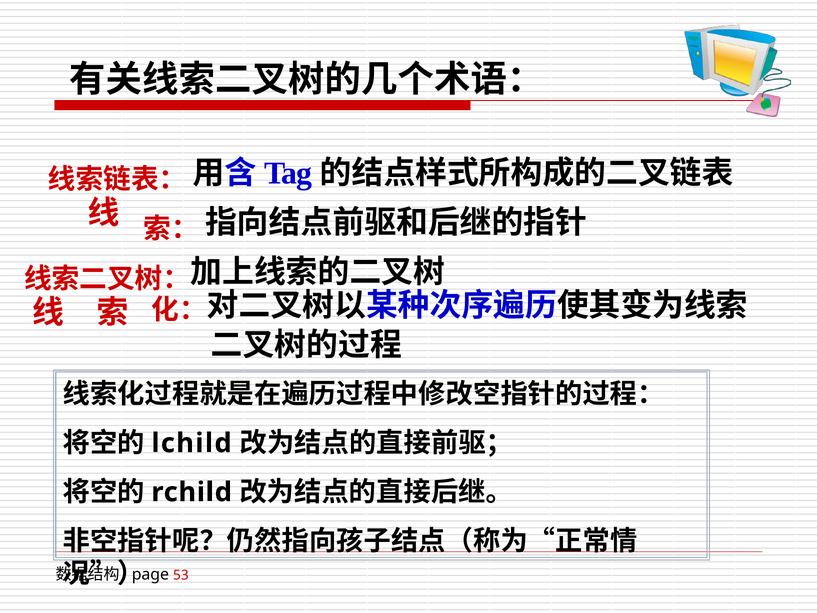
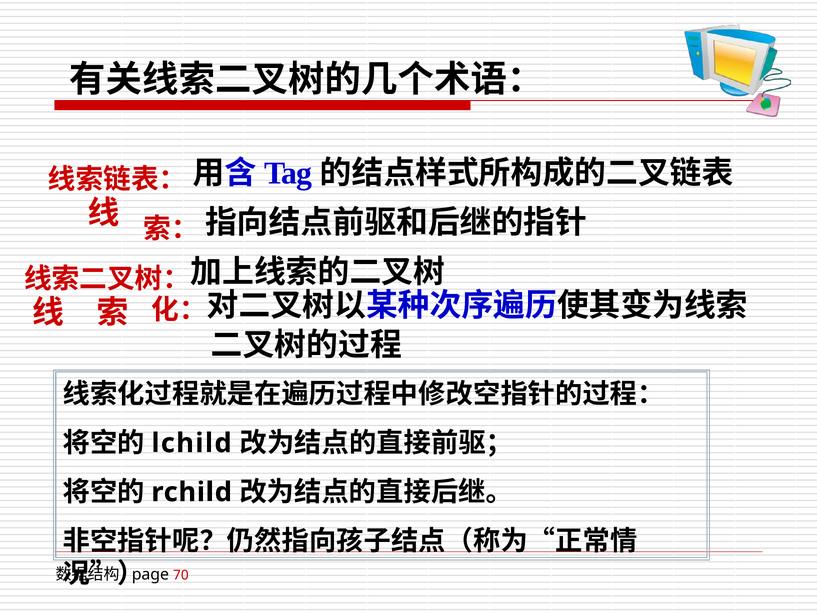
53: 53 -> 70 (181, 575)
